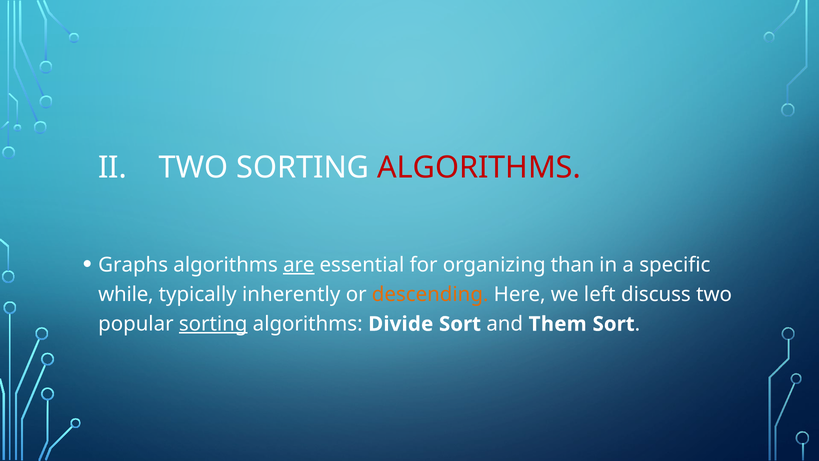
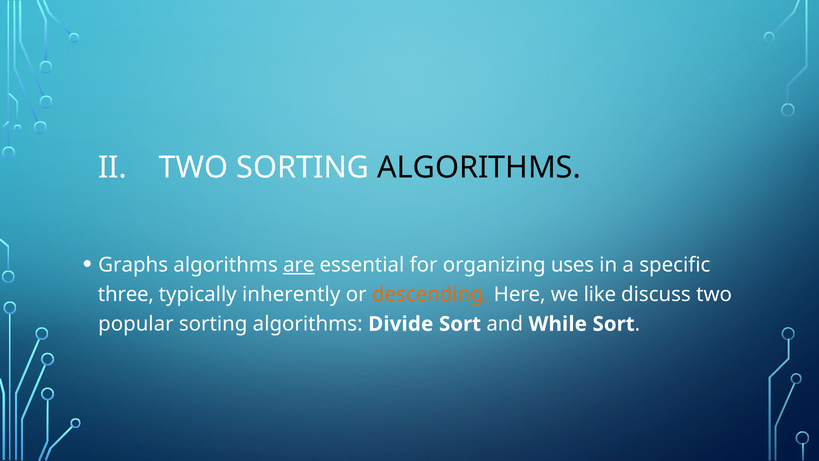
ALGORITHMS colour: red -> black (479, 168)
than: than -> uses (573, 265)
while: while -> three (126, 294)
left: left -> like (600, 294)
sorting underline: present -> none (213, 324)
Them: Them -> While (558, 324)
